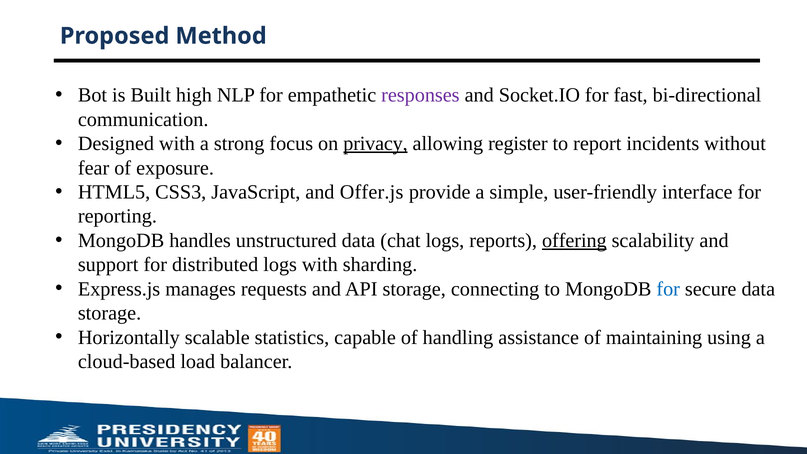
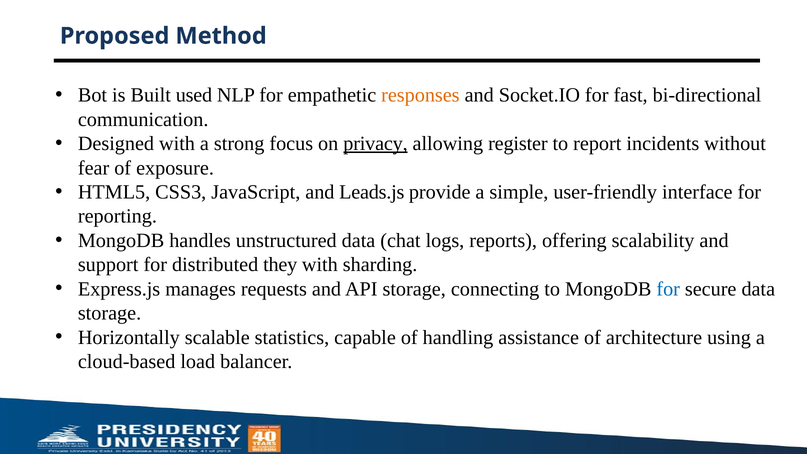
high: high -> used (194, 95)
responses colour: purple -> orange (420, 95)
Offer.js: Offer.js -> Leads.js (372, 192)
offering underline: present -> none (574, 240)
distributed logs: logs -> they (280, 265)
maintaining: maintaining -> architecture (654, 337)
